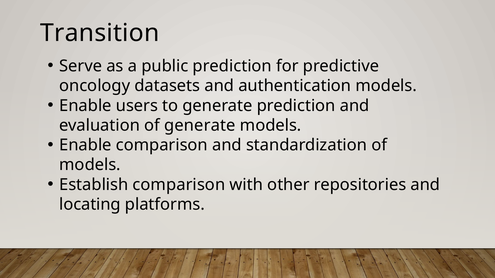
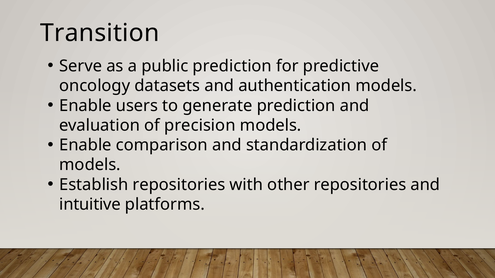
of generate: generate -> precision (200, 126)
Establish comparison: comparison -> repositories (179, 185)
locating: locating -> intuitive (90, 205)
